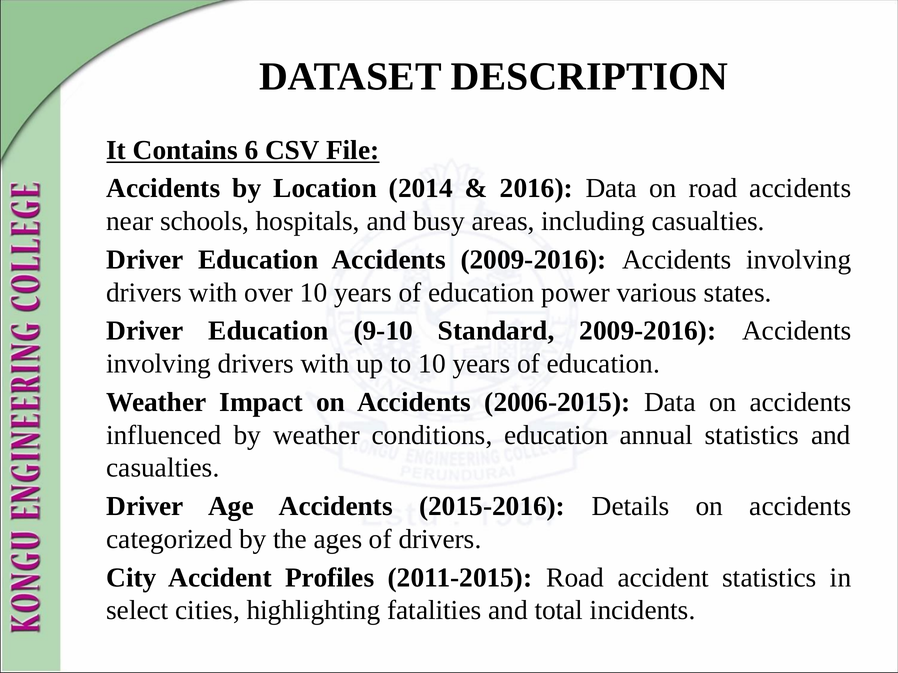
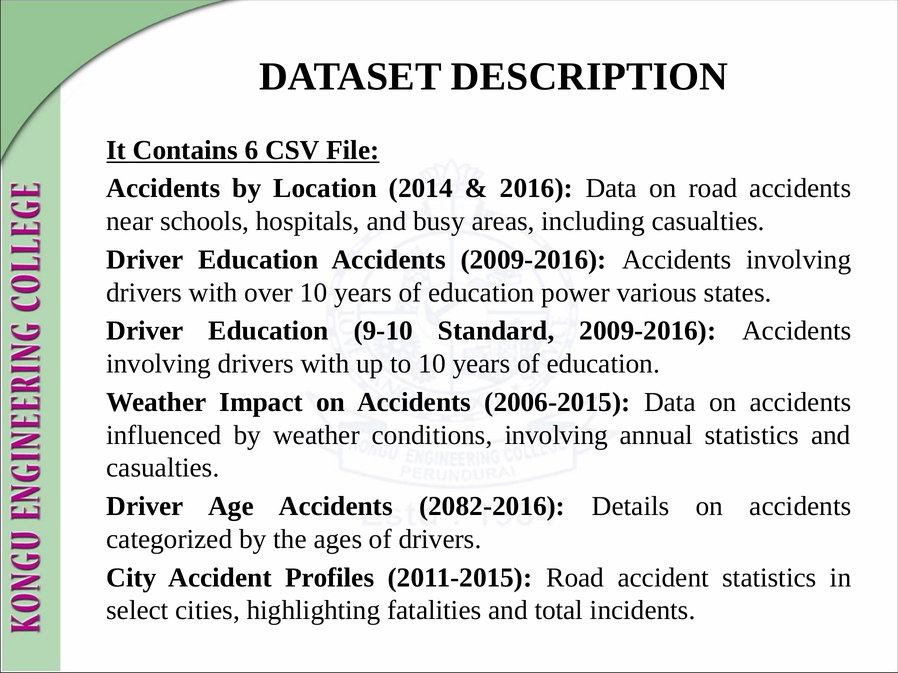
conditions education: education -> involving (556, 435)
2015-2016: 2015-2016 -> 2082-2016 (492, 507)
